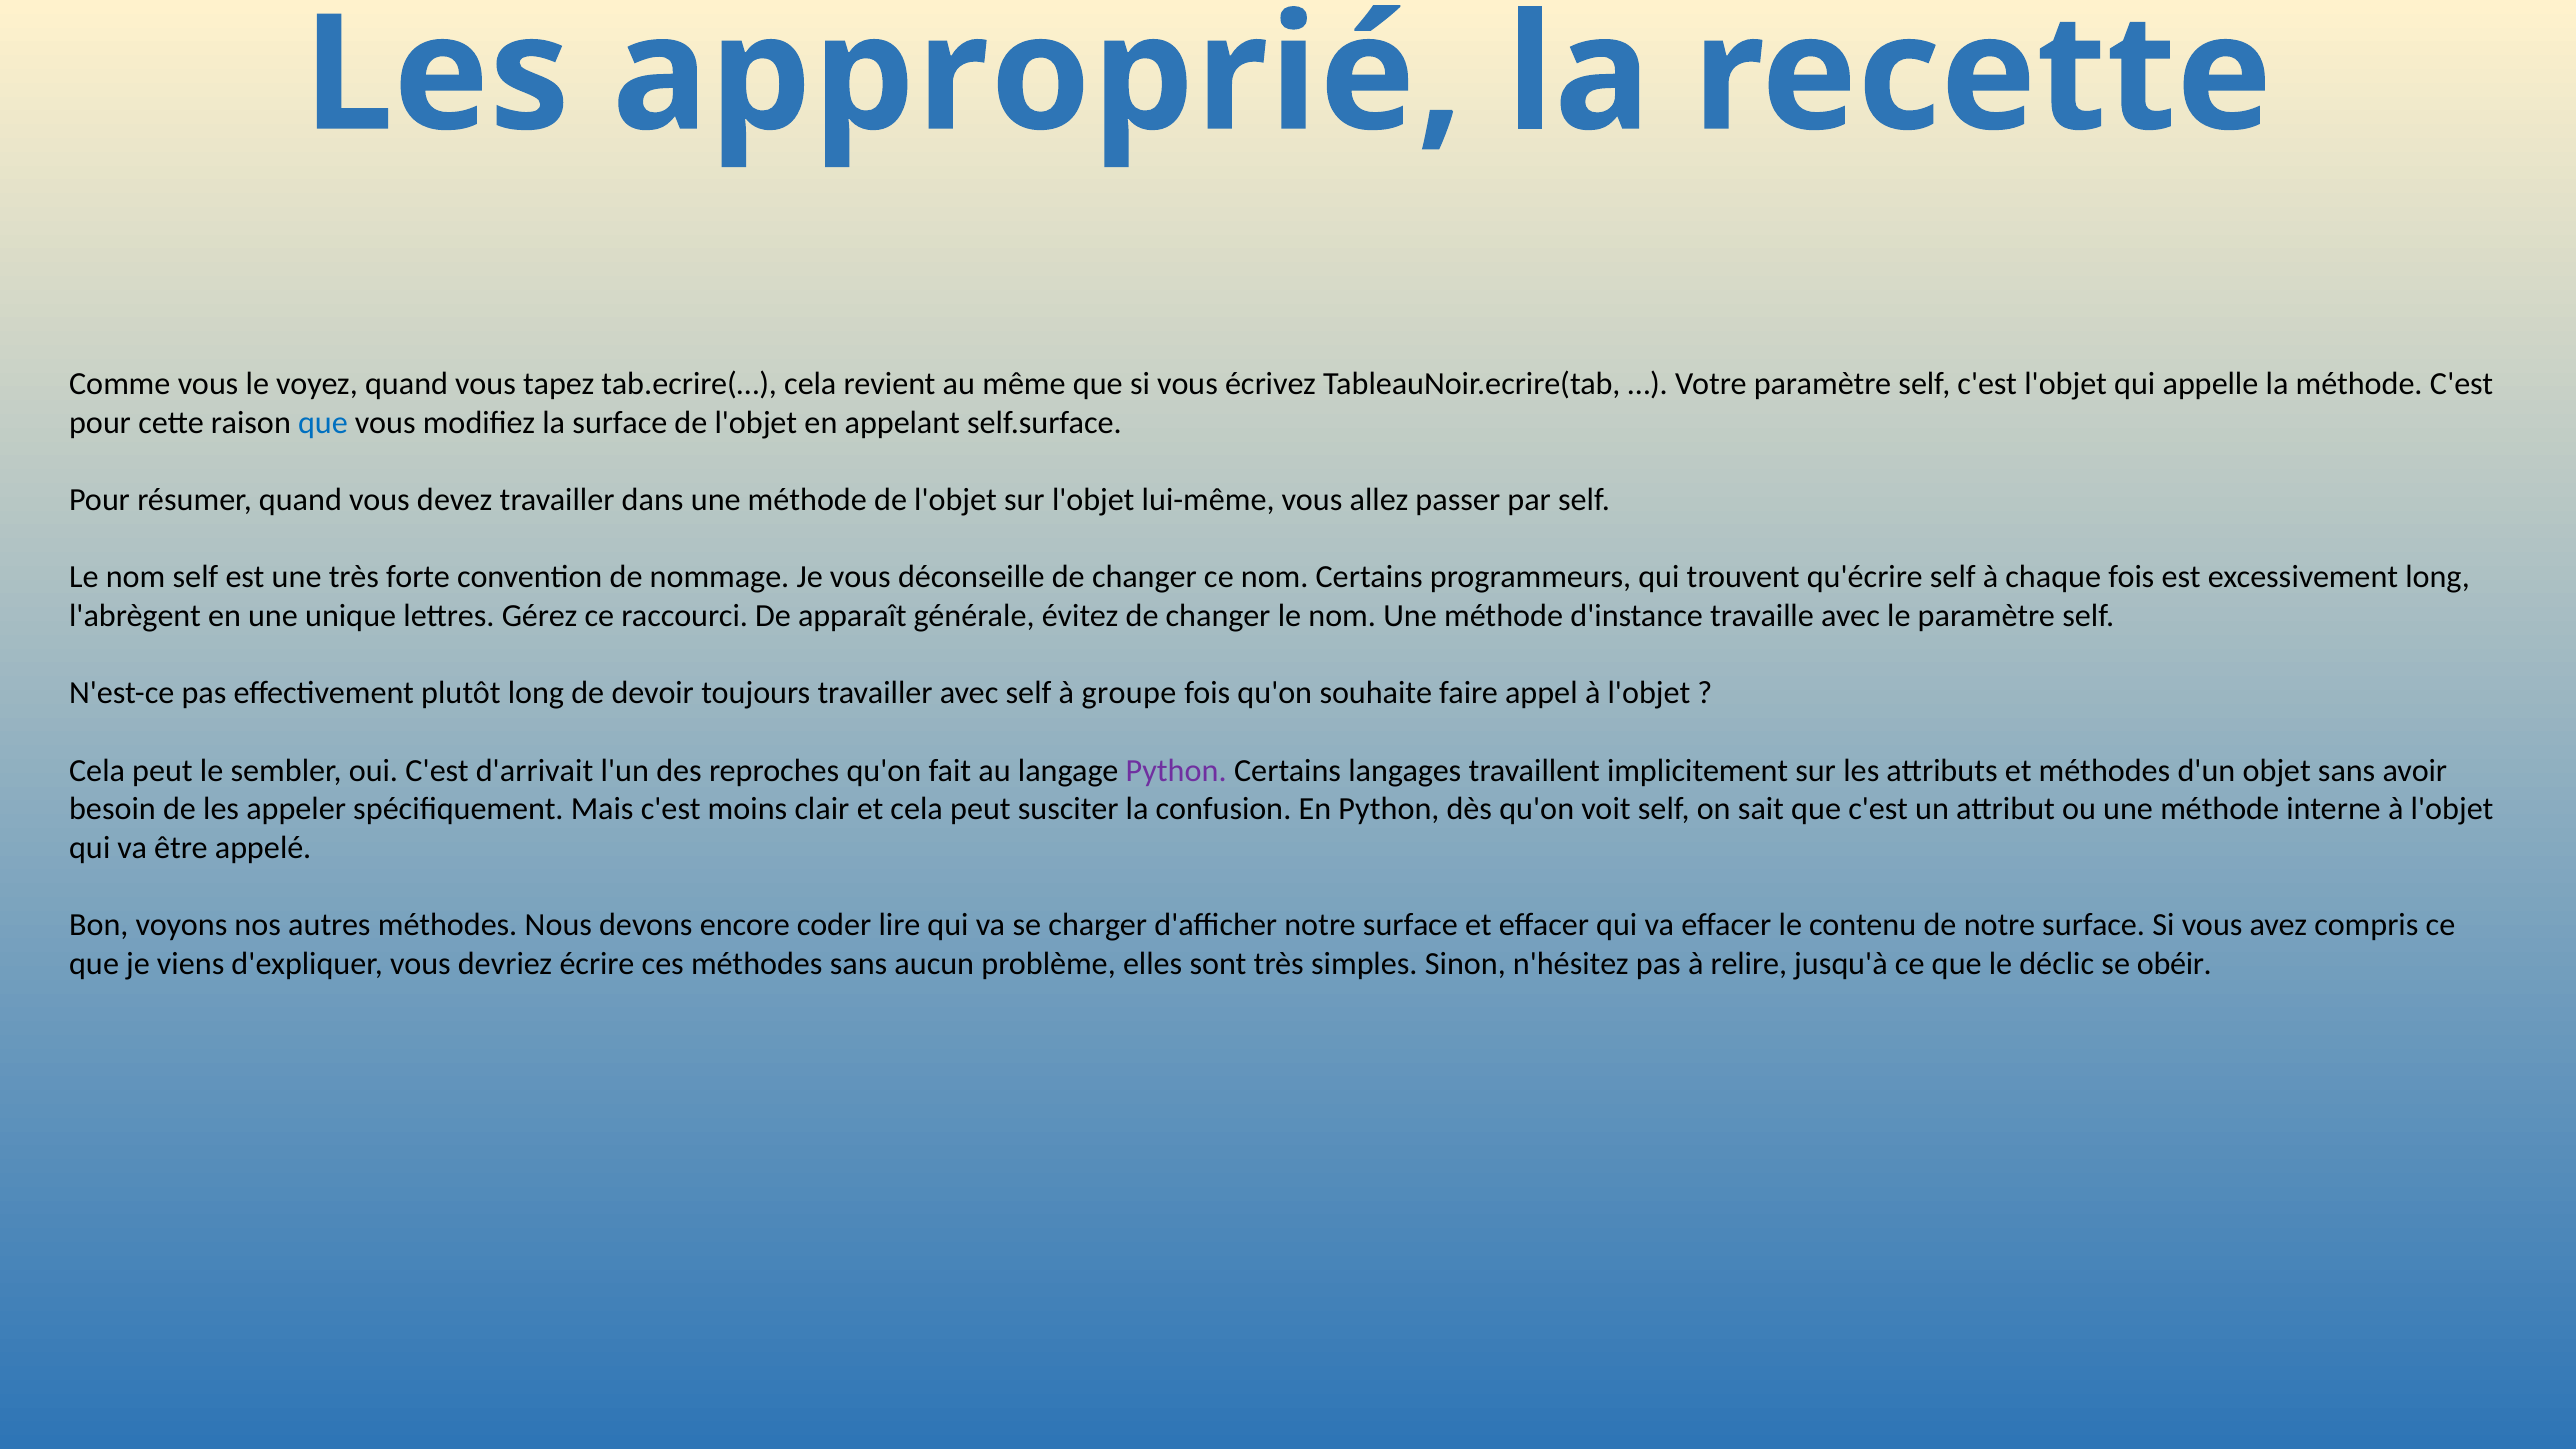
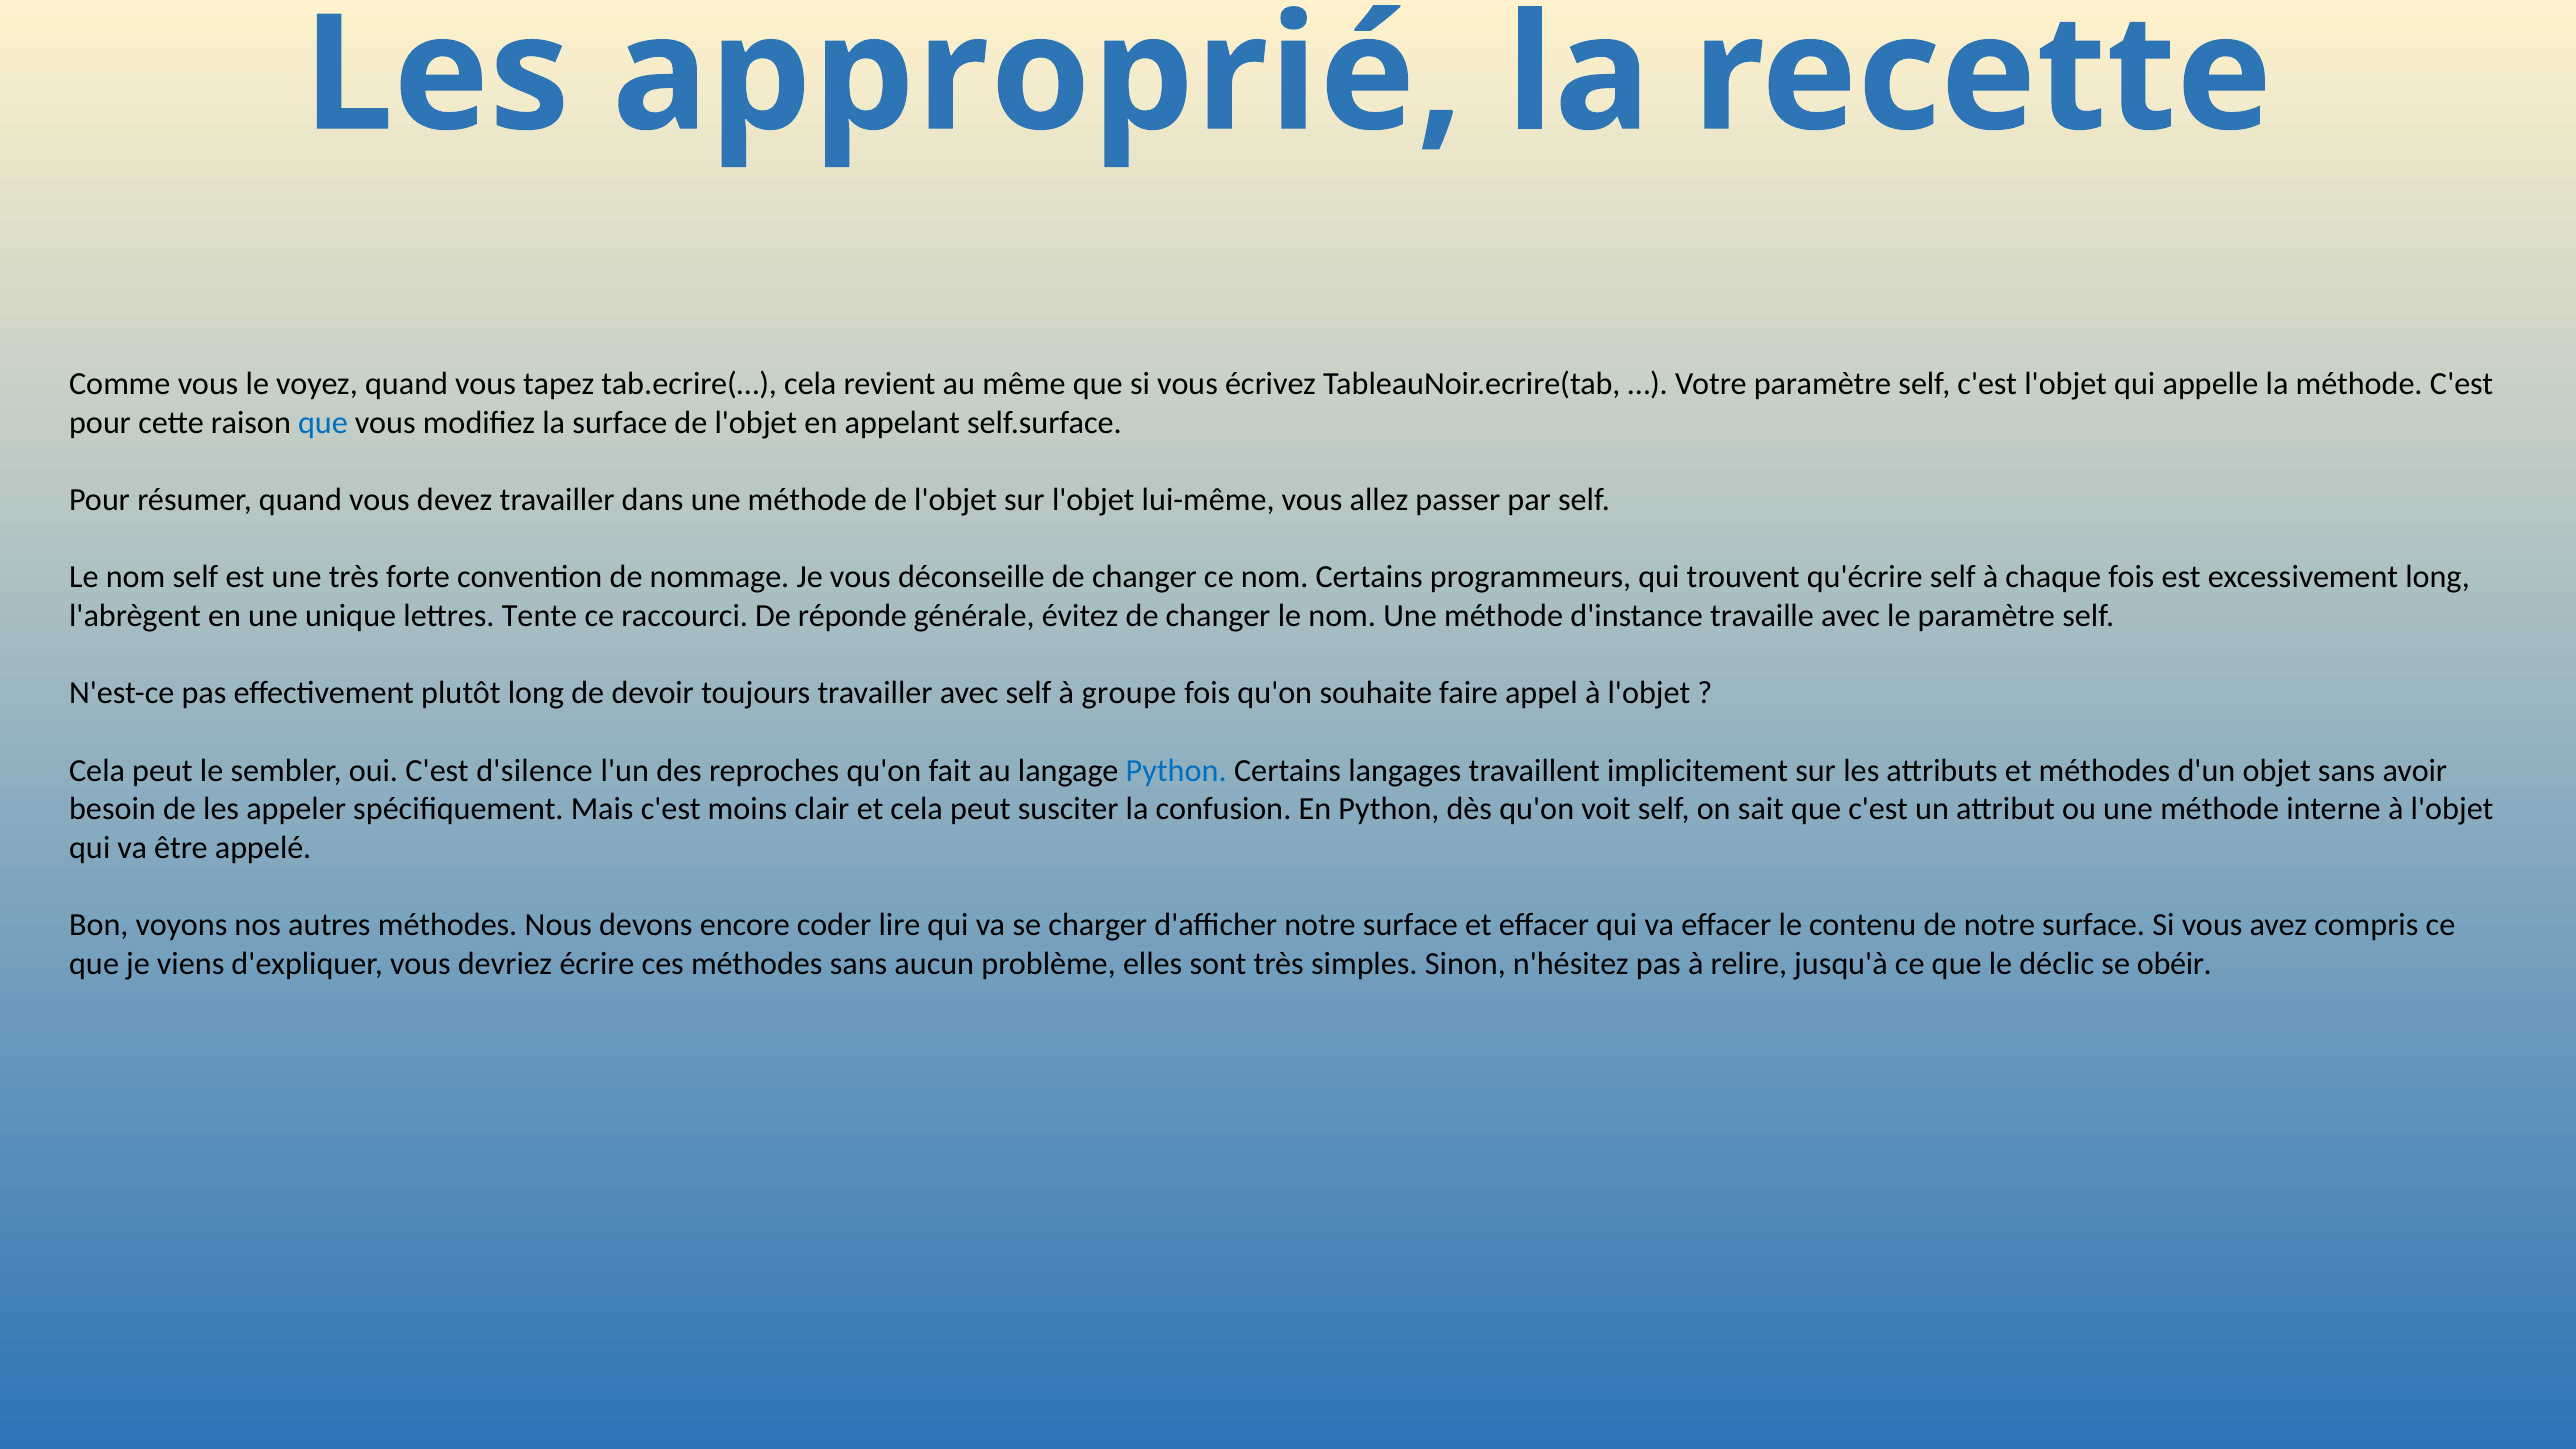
Gérez: Gérez -> Tente (539, 616)
apparaît: apparaît -> réponde (852, 616)
d'arrivait: d'arrivait -> d'silence (534, 770)
Python colour: purple -> blue (1176, 770)
